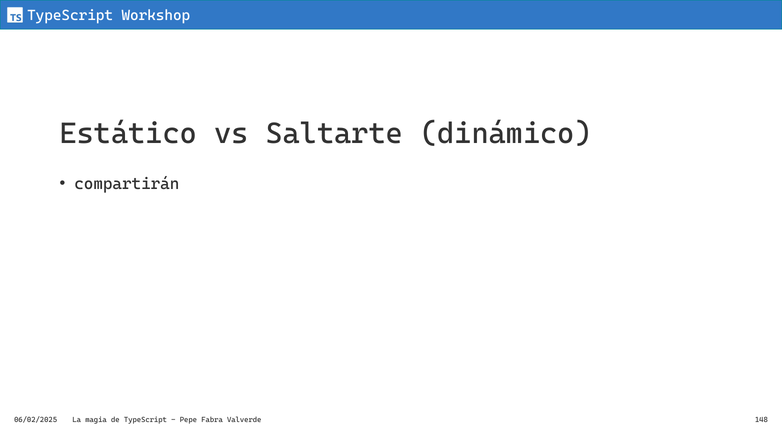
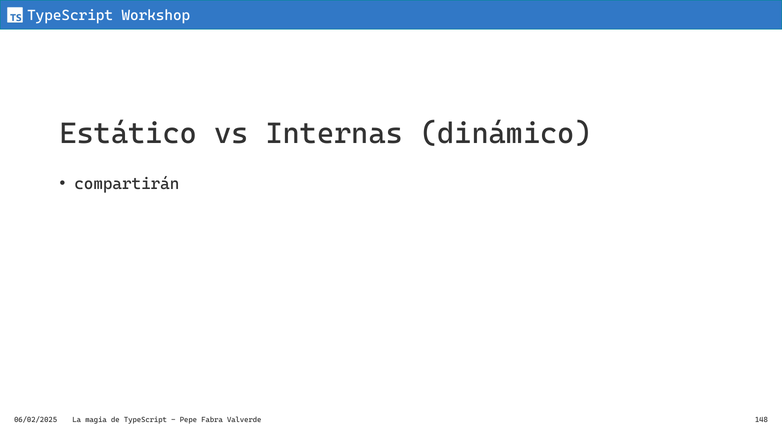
Saltarte: Saltarte -> Internas (334, 134)
